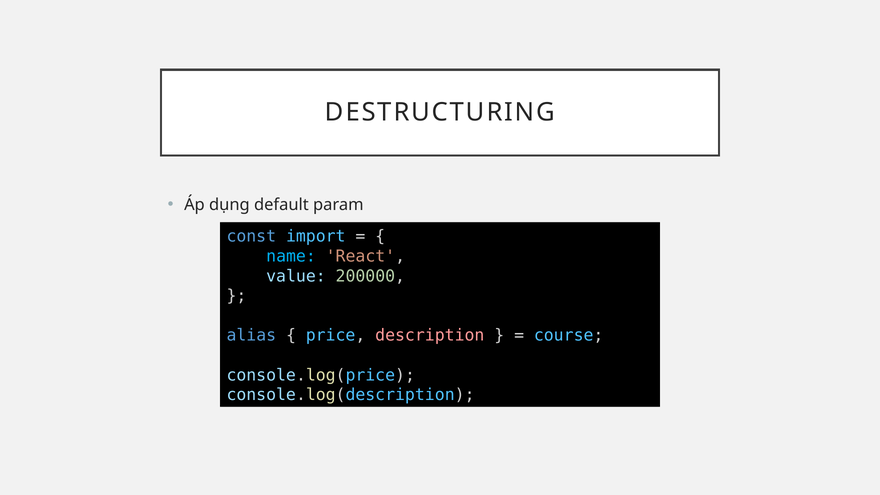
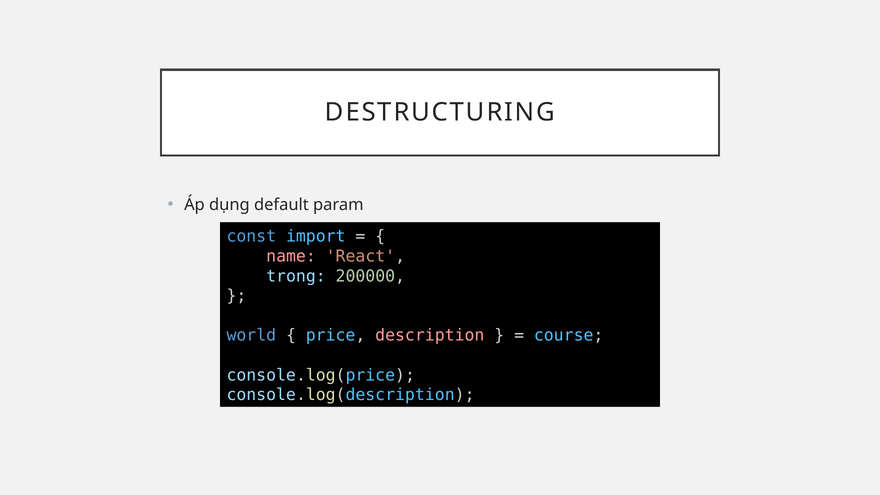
name colour: light blue -> pink (291, 256)
value: value -> trong (296, 276)
alias: alias -> world (251, 335)
